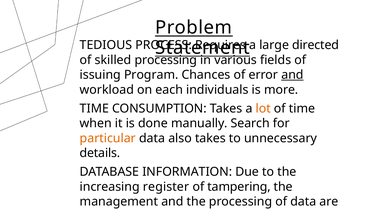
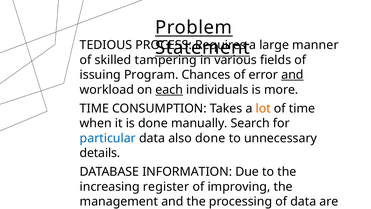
directed: directed -> manner (315, 45)
skilled processing: processing -> tampering (166, 60)
each underline: none -> present (169, 90)
particular colour: orange -> blue (108, 138)
also takes: takes -> done (210, 138)
of tampering: tampering -> improving (239, 186)
